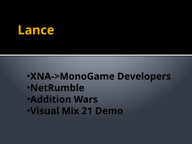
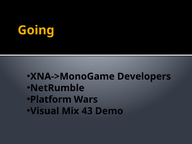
Lance: Lance -> Going (36, 30)
Addition: Addition -> Platform (51, 99)
21: 21 -> 43 (87, 111)
